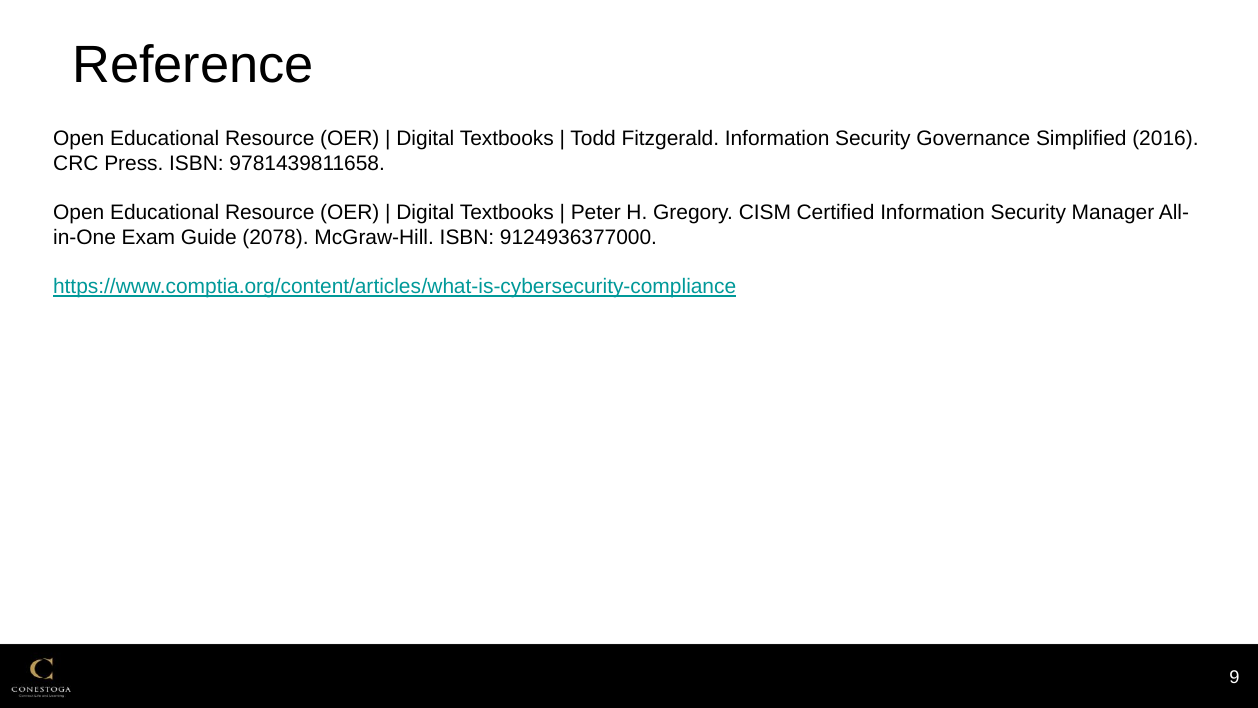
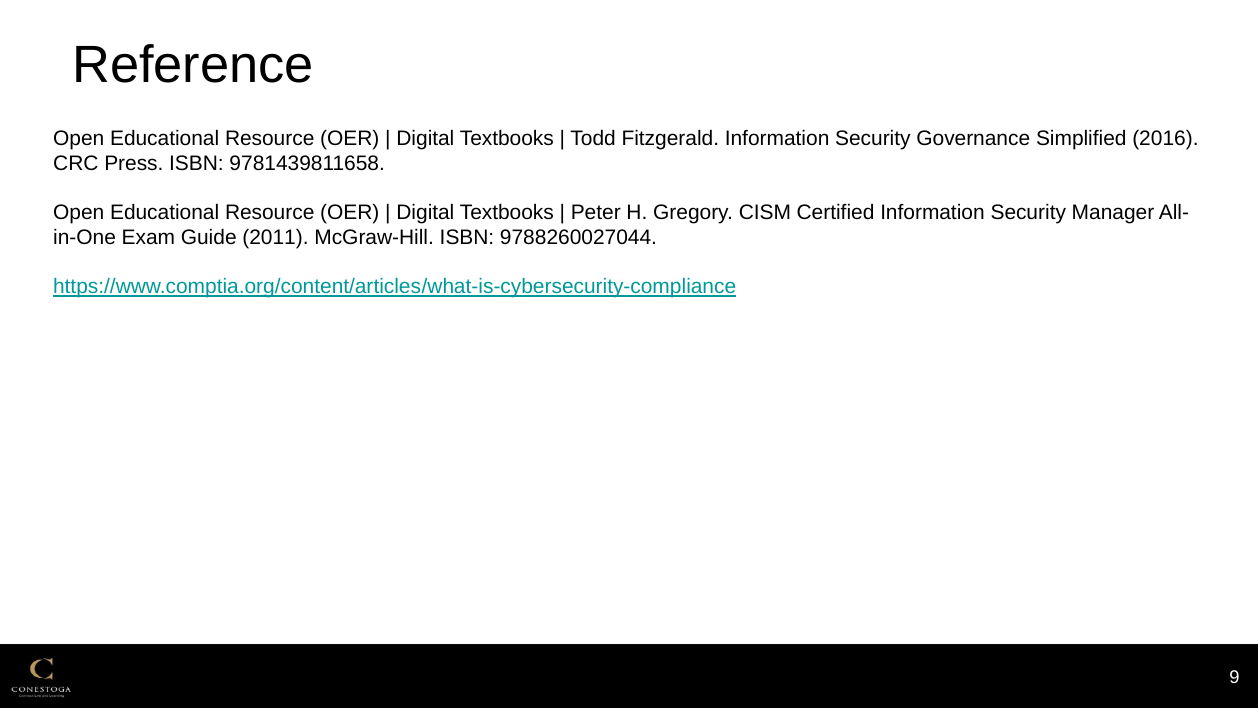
2078: 2078 -> 2011 (275, 238)
9124936377000: 9124936377000 -> 9788260027044 (578, 238)
